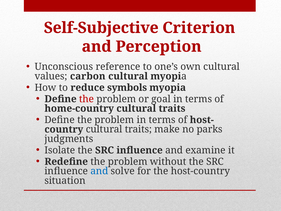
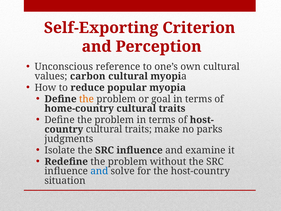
Self-Subjective: Self-Subjective -> Self-Exporting (101, 28)
symbols: symbols -> popular (127, 87)
the colour: red -> orange (87, 99)
